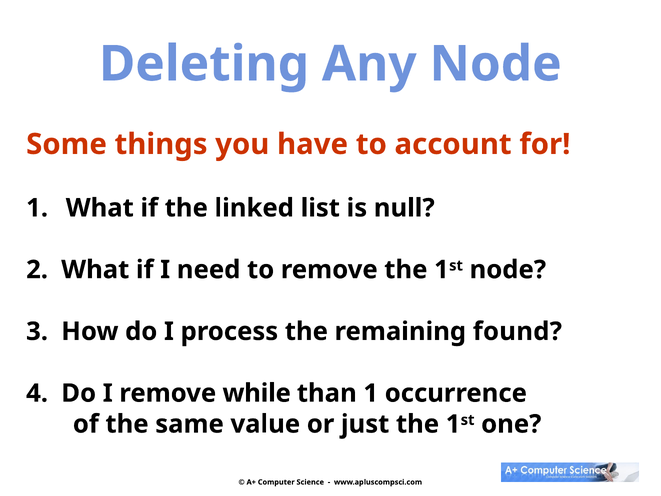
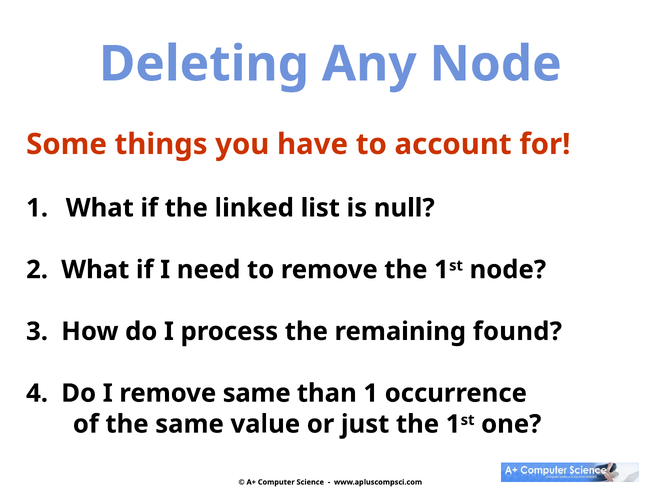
remove while: while -> same (257, 393)
